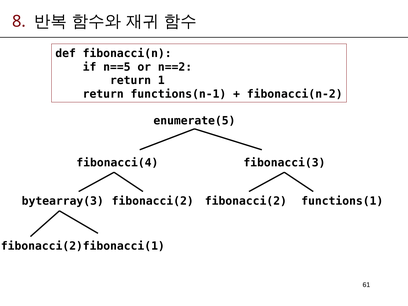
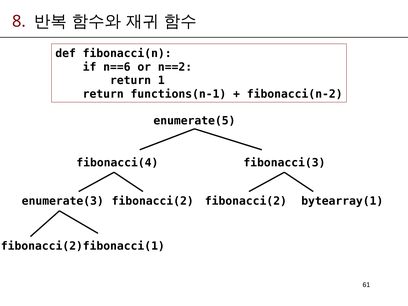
n==5: n==5 -> n==6 (117, 67)
bytearray(3: bytearray(3 -> enumerate(3 (63, 201)
functions(1: functions(1 -> bytearray(1 (342, 201)
